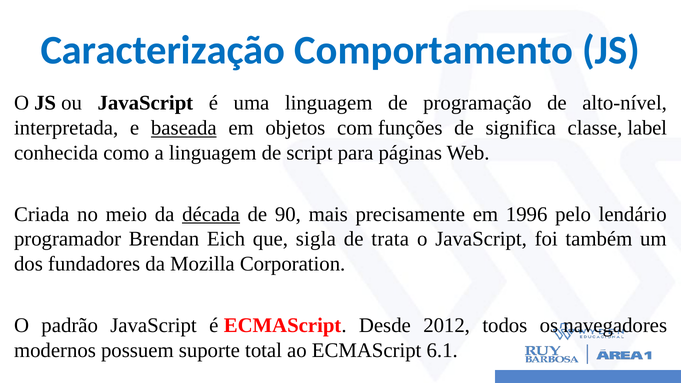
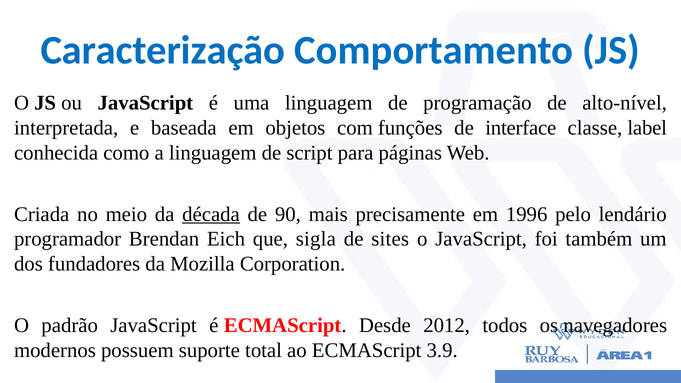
baseada underline: present -> none (184, 128)
significa: significa -> interface (521, 128)
trata: trata -> sites (390, 239)
6.1: 6.1 -> 3.9 (442, 350)
